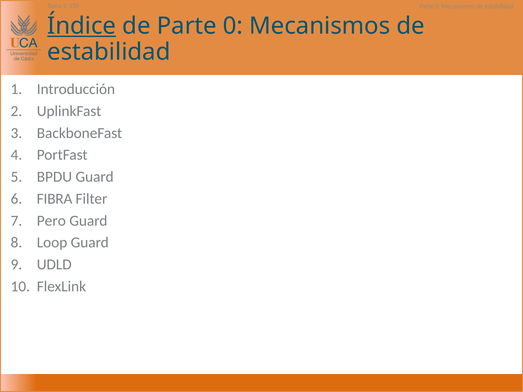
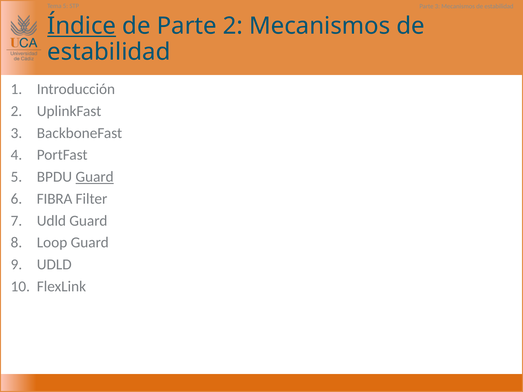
Parte 0: 0 -> 2 (233, 26)
Guard underline: none -> present (95, 177)
Pero: Pero -> Udld (51, 221)
